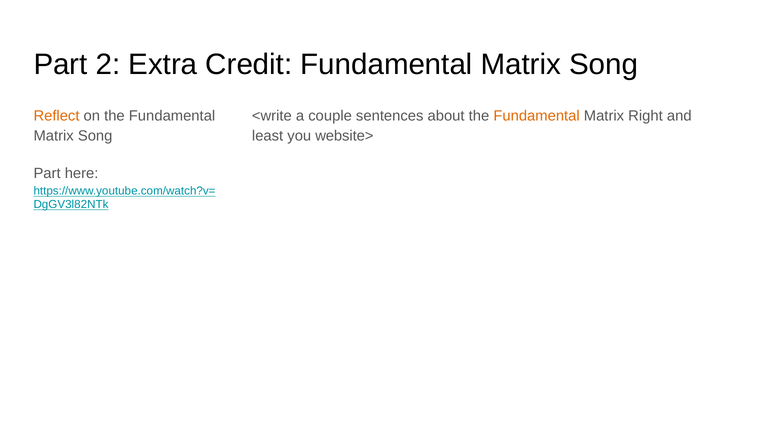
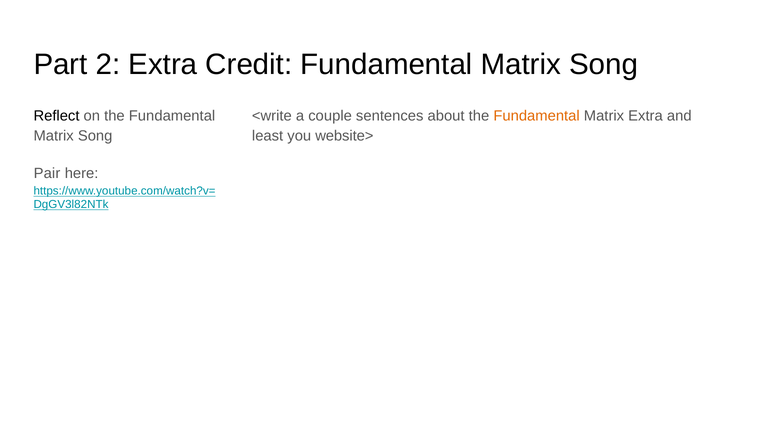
Reflect colour: orange -> black (56, 116)
Matrix Right: Right -> Extra (646, 116)
Part: Part -> Pair (47, 174)
